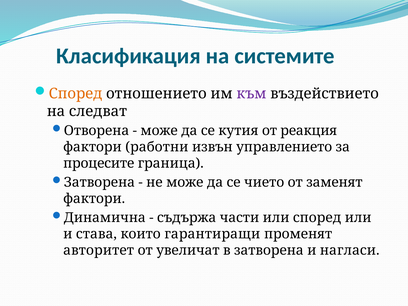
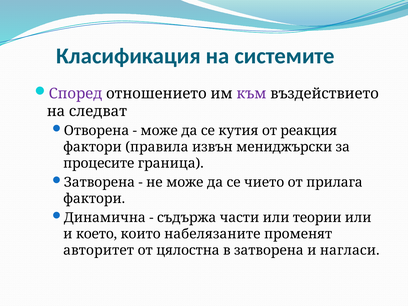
Според colour: orange -> purple (75, 94)
работни: работни -> правила (157, 147)
управлението: управлението -> мениджърски (284, 147)
заменят: заменят -> прилага (334, 182)
или според: според -> теории (317, 218)
става: става -> което (97, 234)
гарантиращи: гарантиращи -> набелязаните (212, 234)
увеличат: увеличат -> цялостна (188, 250)
